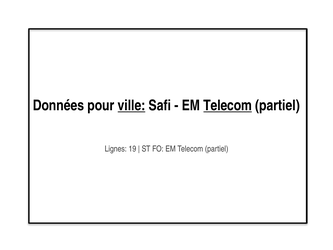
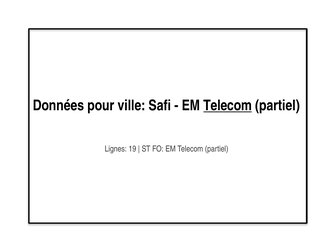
ville underline: present -> none (132, 105)
